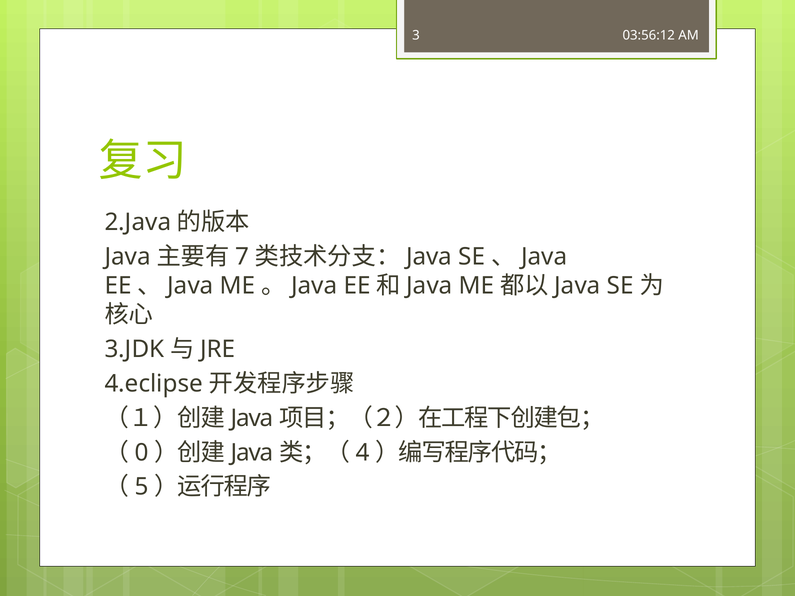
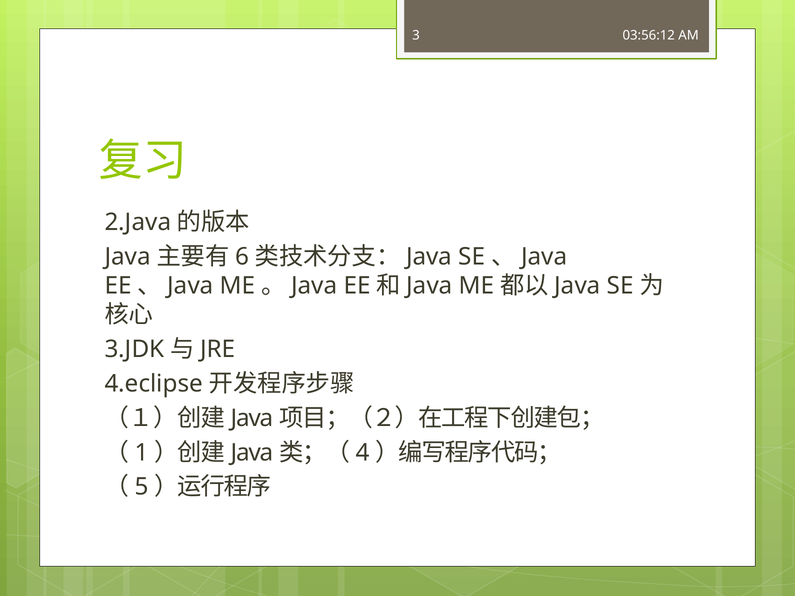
7: 7 -> 6 (242, 257)
0: 0 -> 1 (142, 453)
